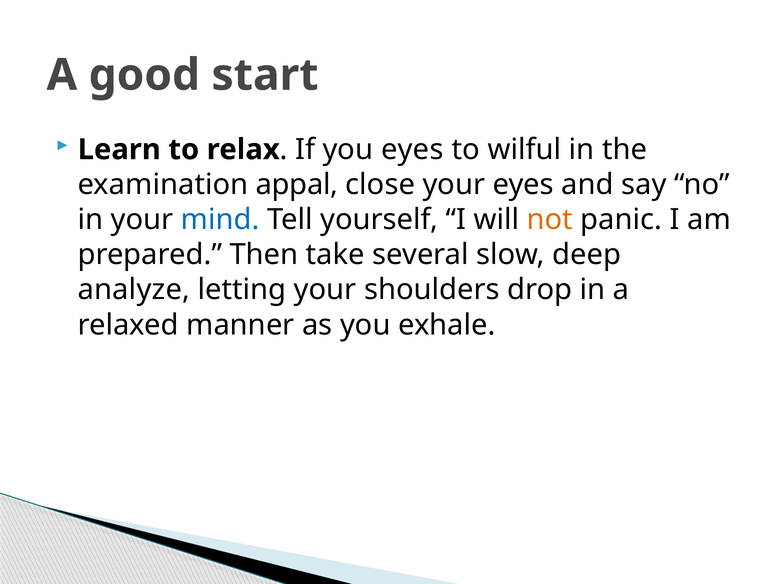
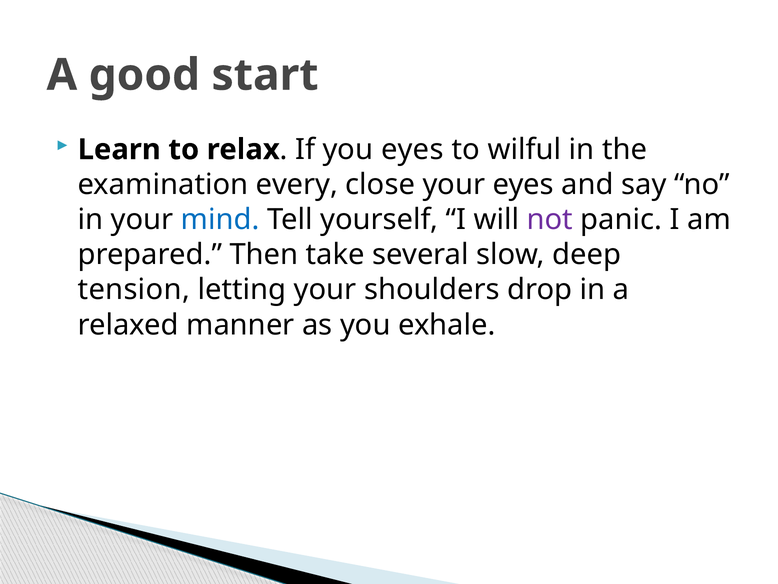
appal: appal -> every (297, 184)
not colour: orange -> purple (550, 220)
analyze: analyze -> tension (134, 290)
